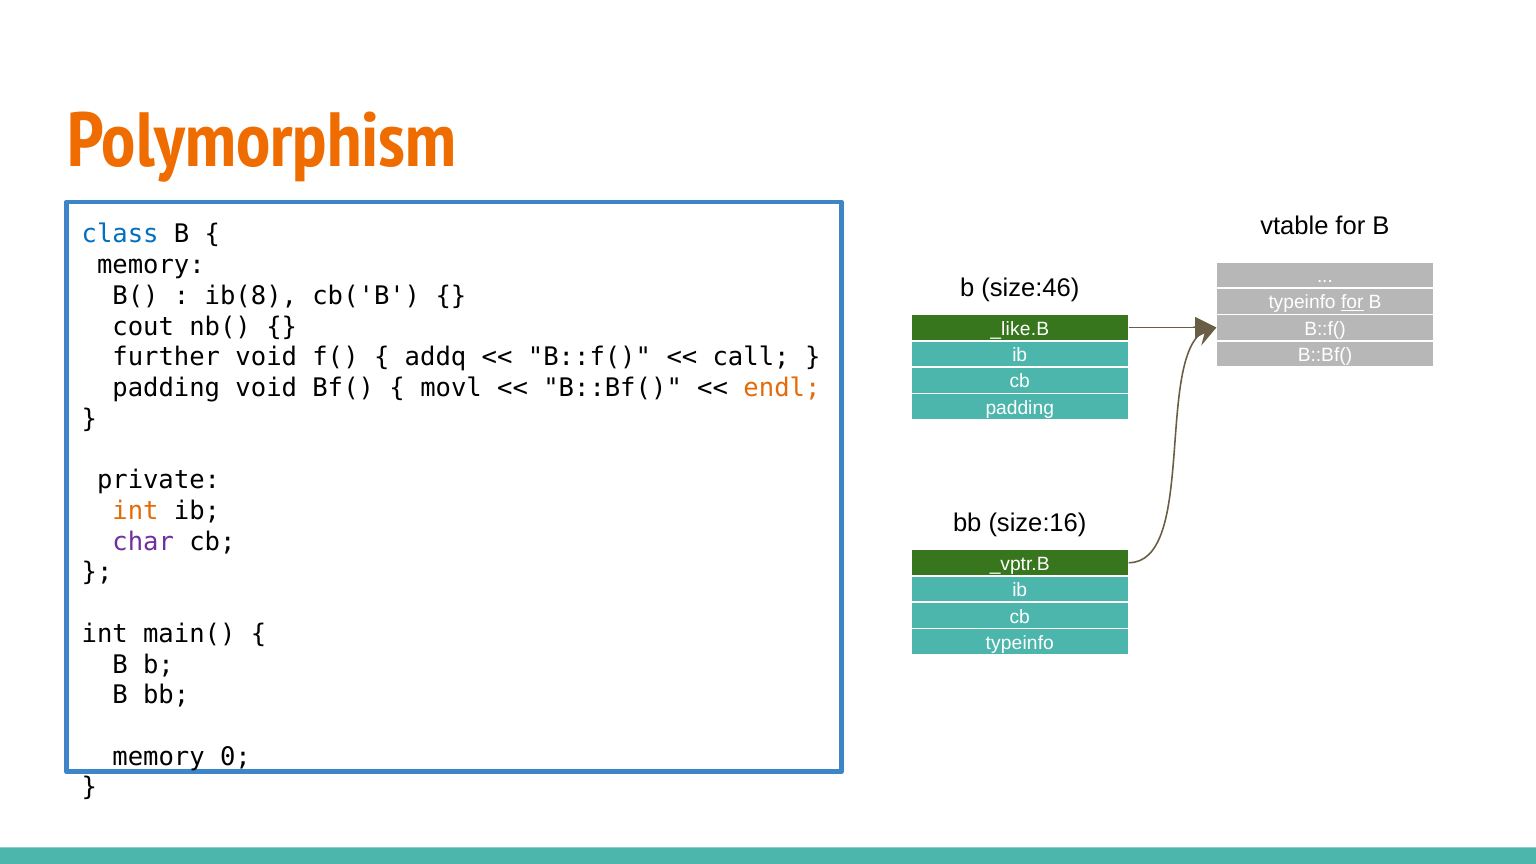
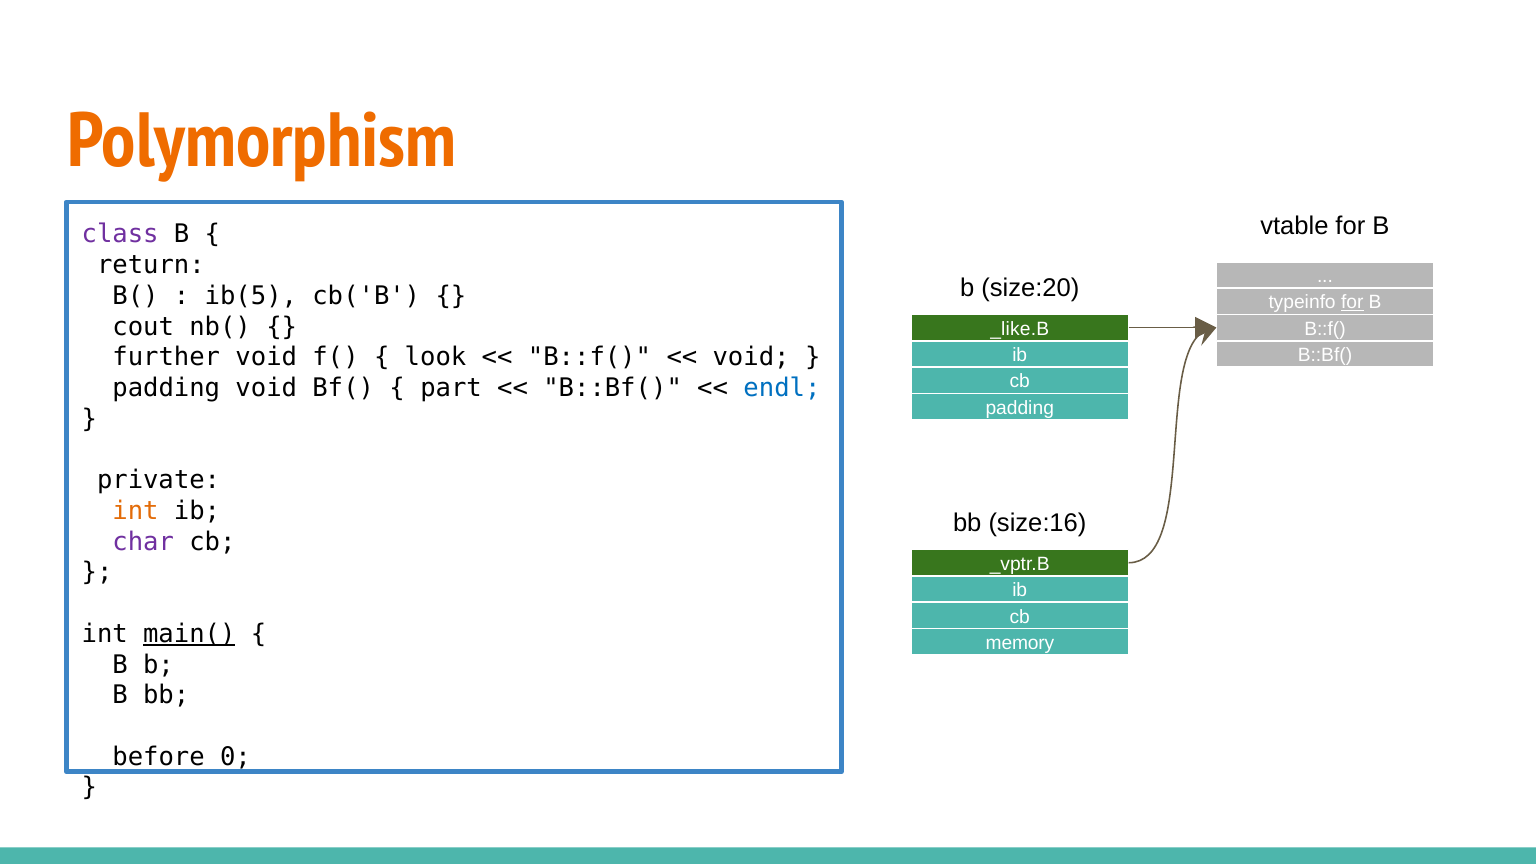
class colour: blue -> purple (120, 235)
memory: memory -> return (151, 265)
size:46: size:46 -> size:20 (1030, 288)
ib(8: ib(8 -> ib(5 (251, 296)
addq: addq -> look (436, 357)
call: call -> void (751, 357)
movl: movl -> part (451, 388)
endl colour: orange -> blue (782, 388)
main( underline: none -> present (189, 634)
typeinfo: typeinfo -> memory (1020, 643)
memory: memory -> before (159, 757)
